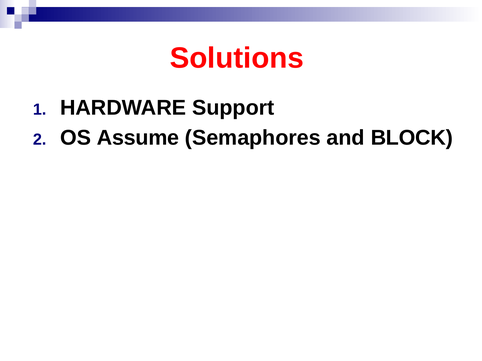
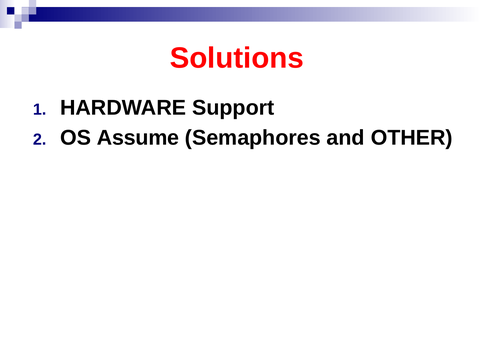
BLOCK: BLOCK -> OTHER (412, 138)
